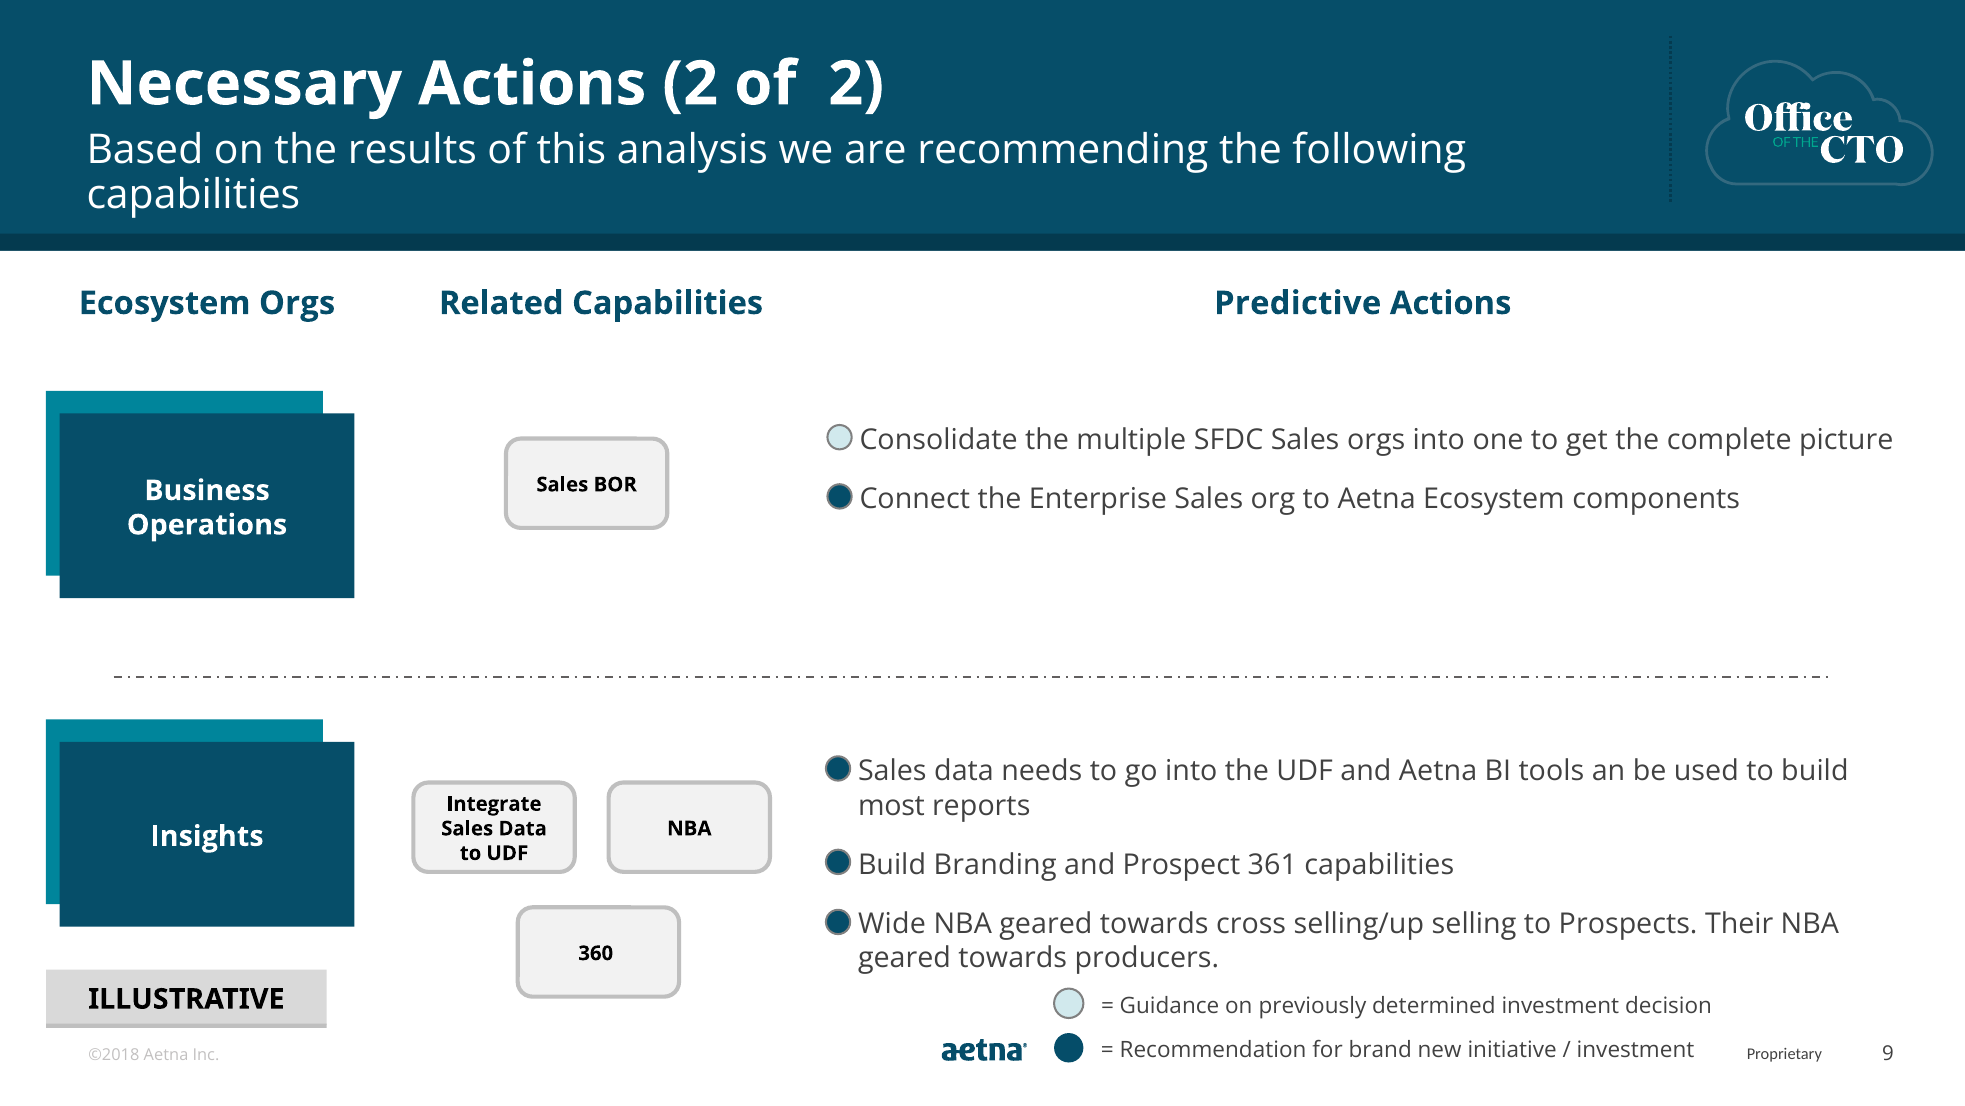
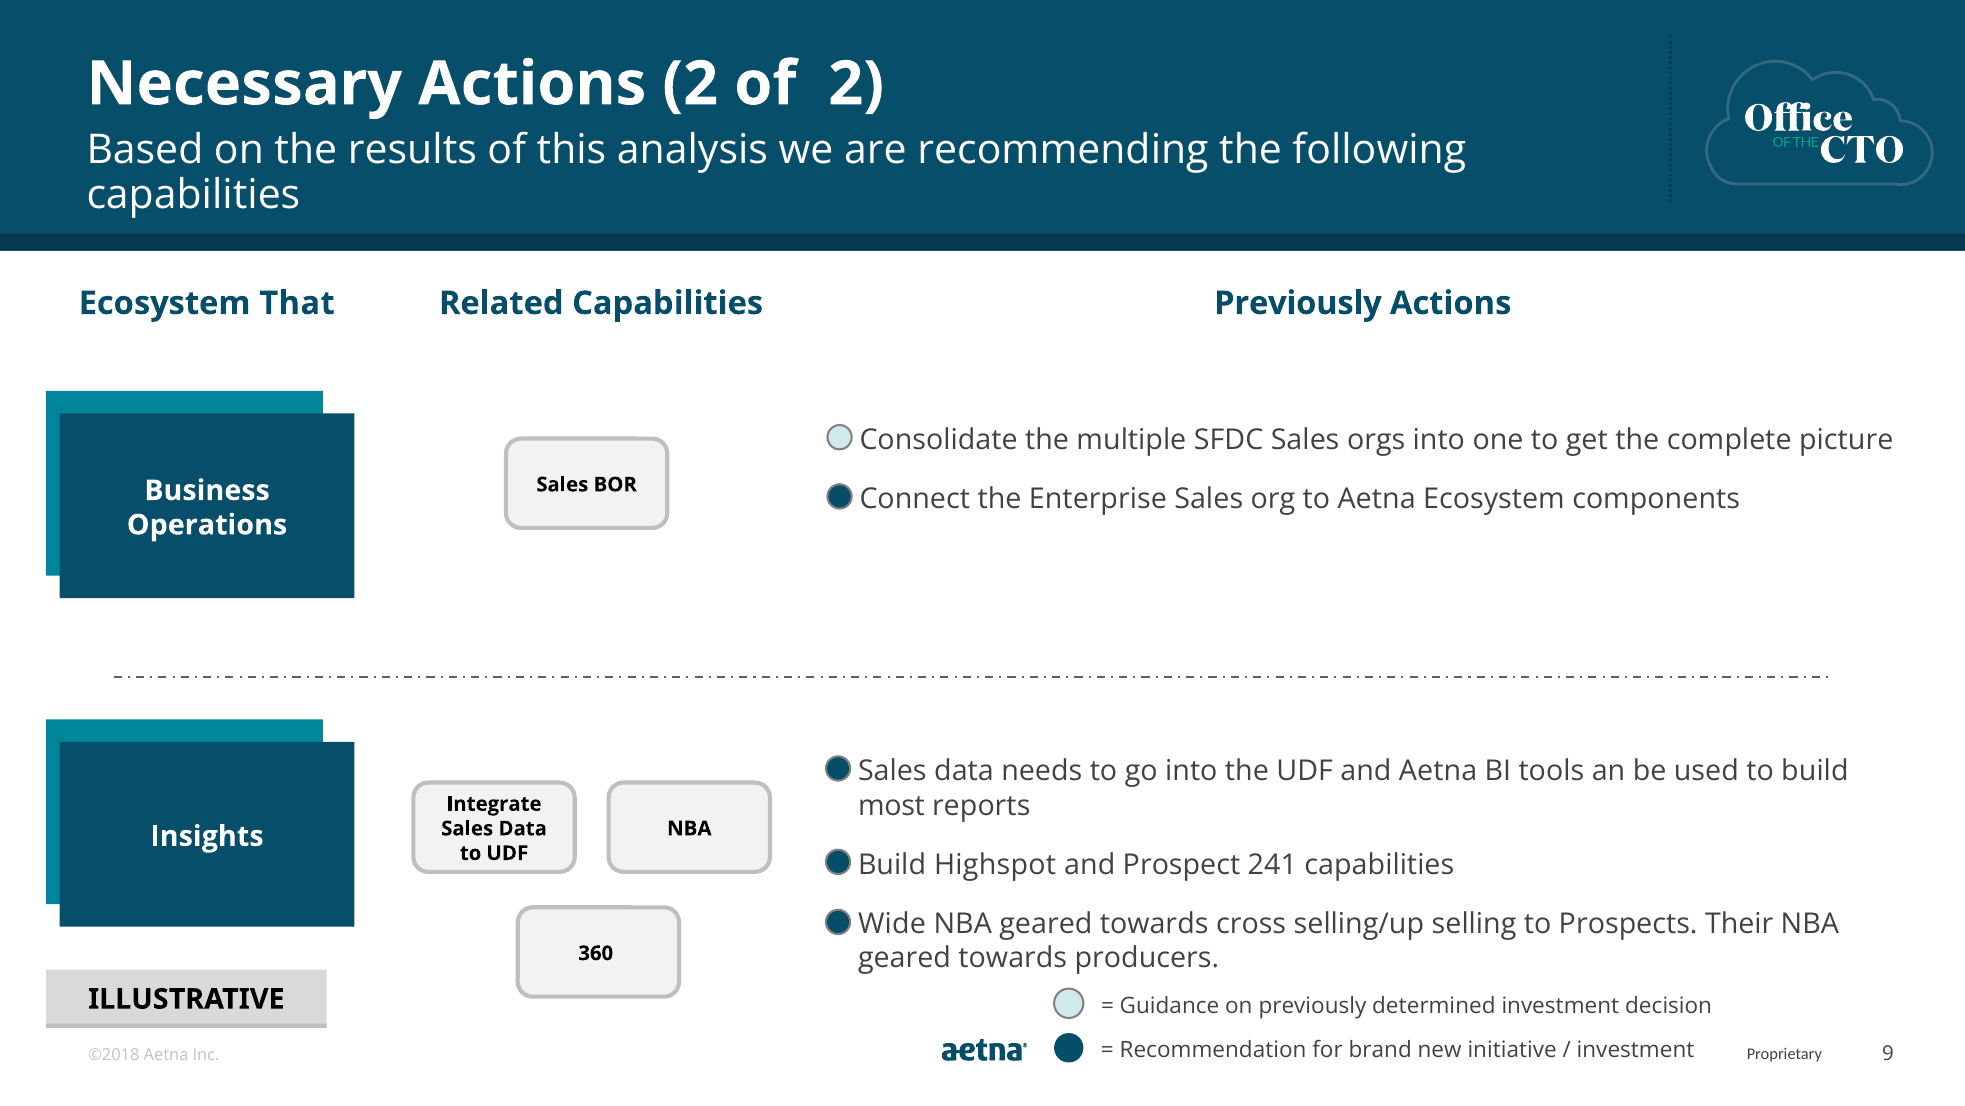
Ecosystem Orgs: Orgs -> That (297, 303)
Capabilities Predictive: Predictive -> Previously (1298, 303)
Branding: Branding -> Highspot (995, 864)
361: 361 -> 241 (1272, 864)
